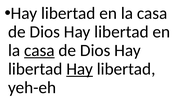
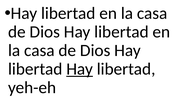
casa underline: present -> none (39, 51)
